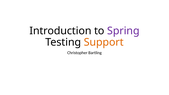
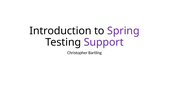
Support colour: orange -> purple (104, 42)
